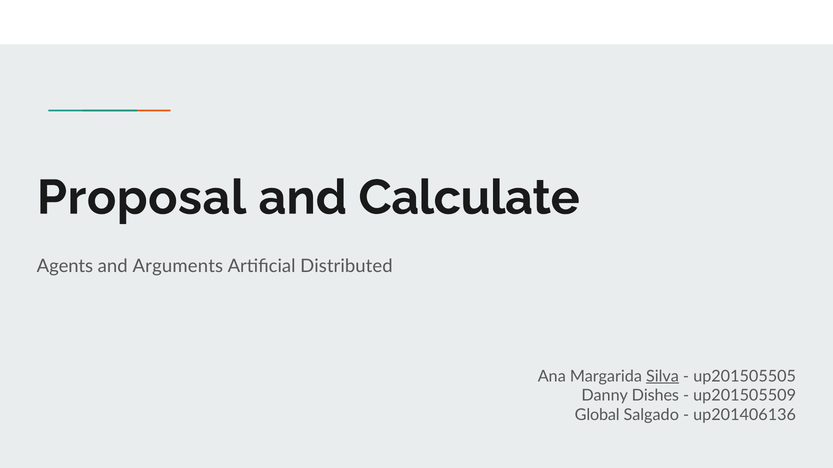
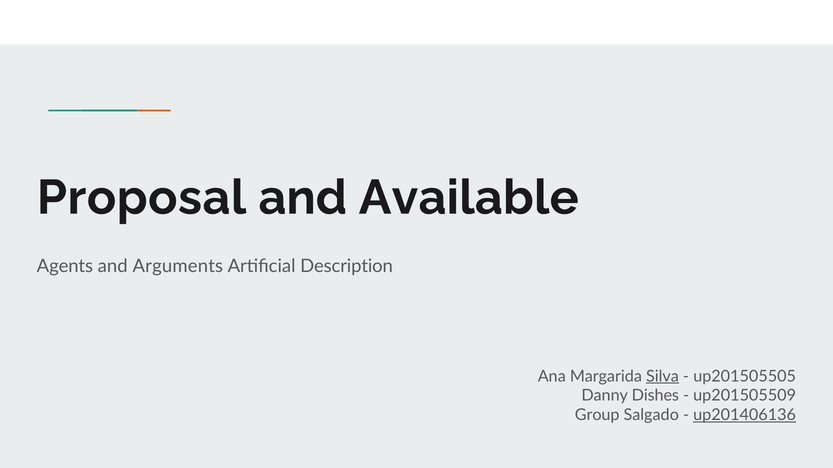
Calculate: Calculate -> Available (469, 198)
Distributed: Distributed -> Description (346, 267)
Global: Global -> Group (597, 416)
up201406136 underline: none -> present (745, 416)
